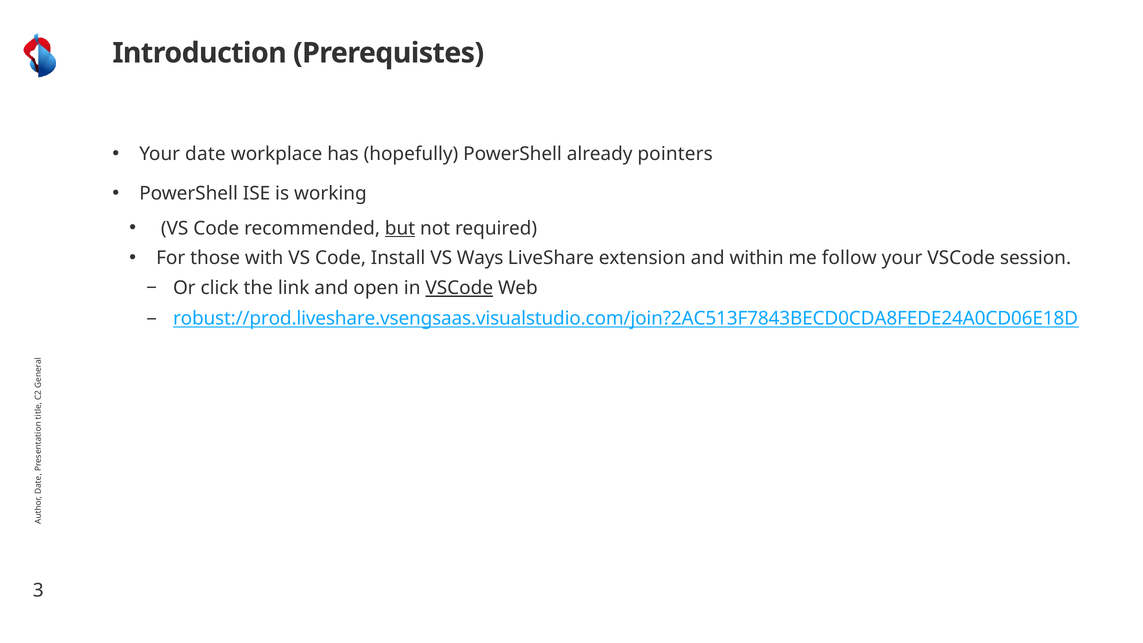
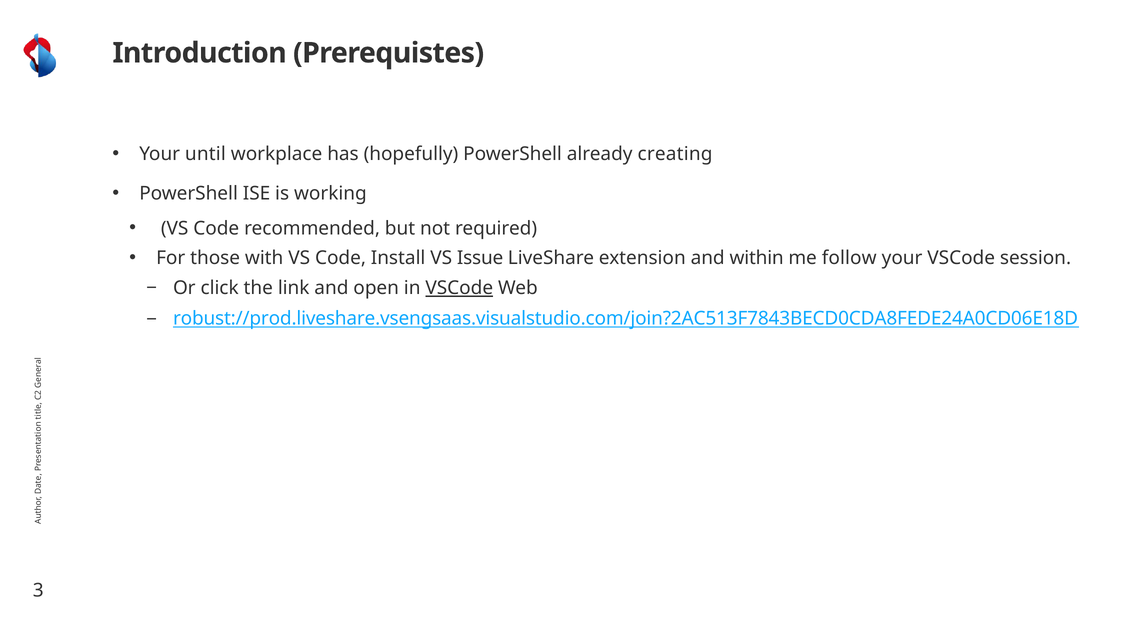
date: date -> until (205, 154)
pointers: pointers -> creating (675, 154)
but underline: present -> none (400, 228)
Ways: Ways -> Issue (480, 258)
